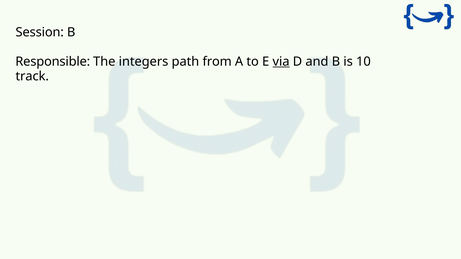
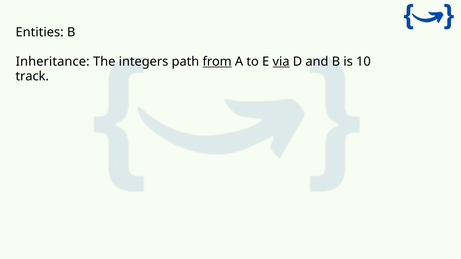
Session: Session -> Entities (40, 32)
Responsible: Responsible -> Inheritance (53, 62)
from underline: none -> present (217, 62)
